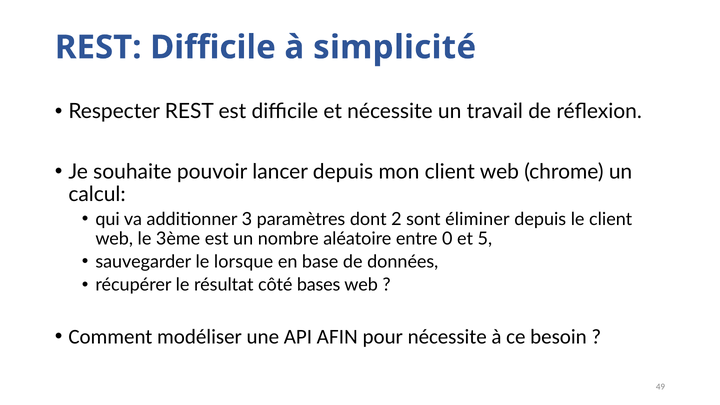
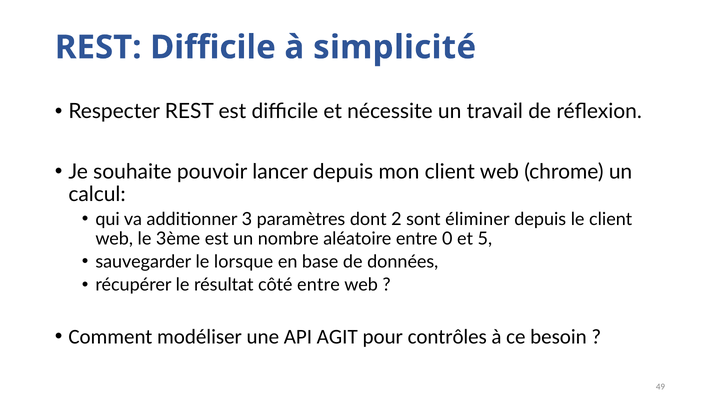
côté bases: bases -> entre (318, 285)
AFIN: AFIN -> AGIT (337, 337)
pour nécessite: nécessite -> contrôles (447, 337)
